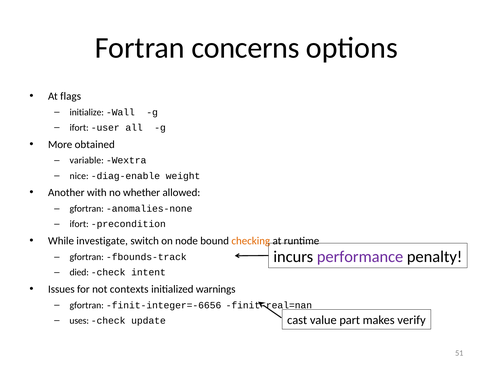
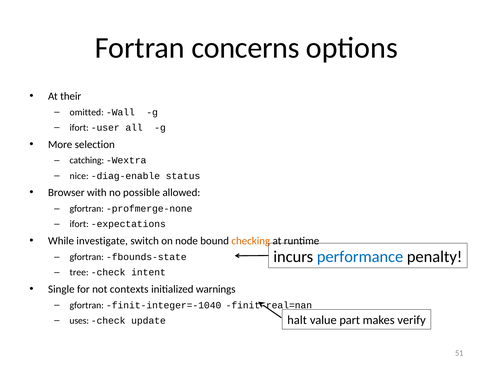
flags: flags -> their (71, 96)
initialize: initialize -> omitted (87, 112)
obtained: obtained -> selection (95, 144)
variable: variable -> catching (87, 160)
weight: weight -> status (183, 176)
Another: Another -> Browser (66, 193)
whether: whether -> possible (141, 193)
anomalies-none: anomalies-none -> profmerge-none (149, 209)
precondition: precondition -> expectations (128, 224)
performance colour: purple -> blue (360, 257)
fbounds-track: fbounds-track -> fbounds-state (146, 257)
died: died -> tree (79, 272)
Issues: Issues -> Single (61, 289)
finit-integer=-6656: finit-integer=-6656 -> finit-integer=-1040 (164, 305)
cast: cast -> halt (297, 320)
